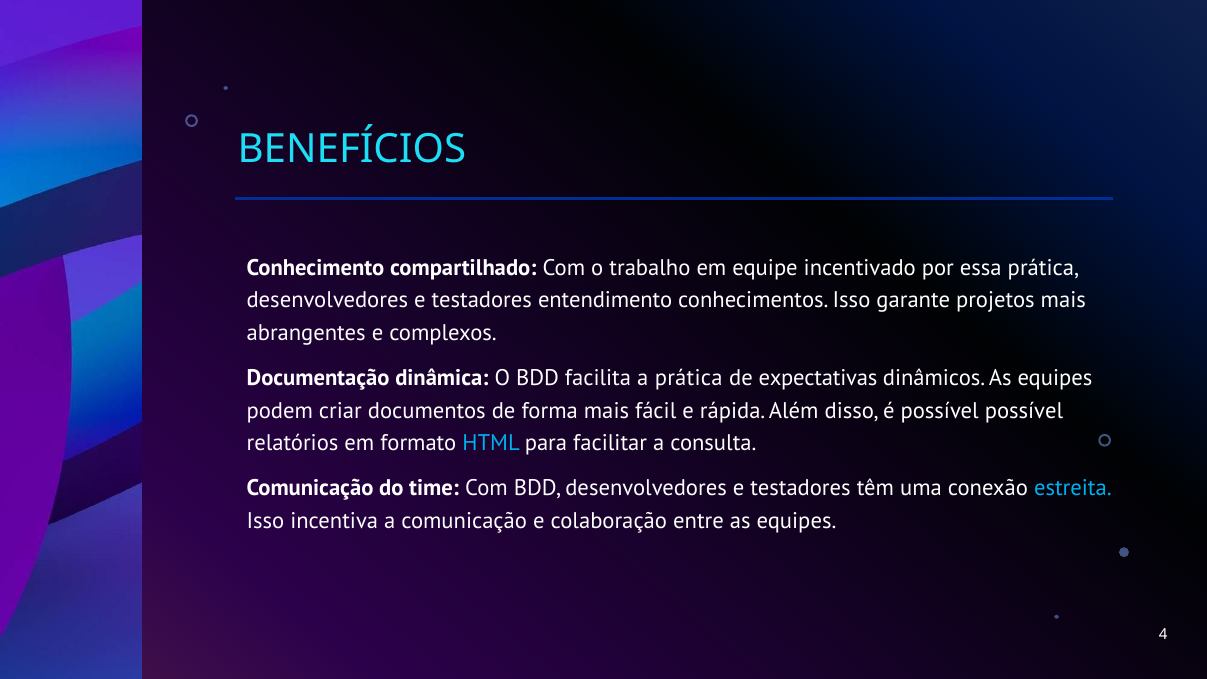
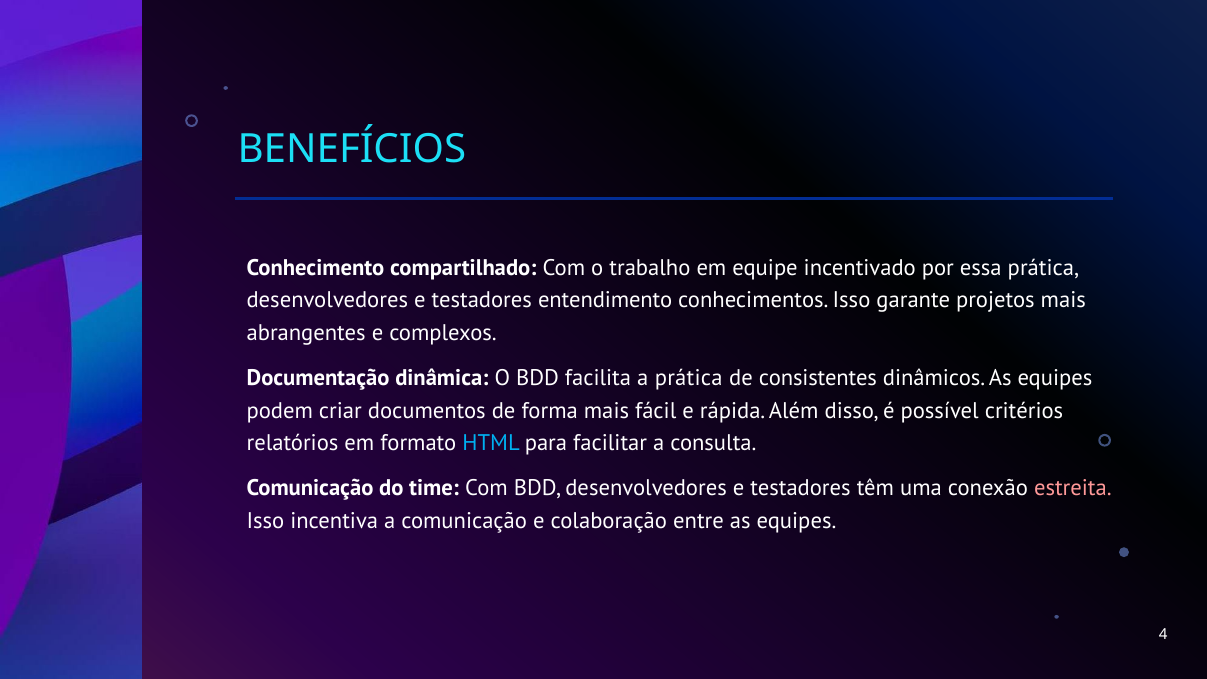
expectativas: expectativas -> consistentes (818, 378)
possível possível: possível -> critérios (1024, 411)
estreita colour: light blue -> pink (1073, 488)
